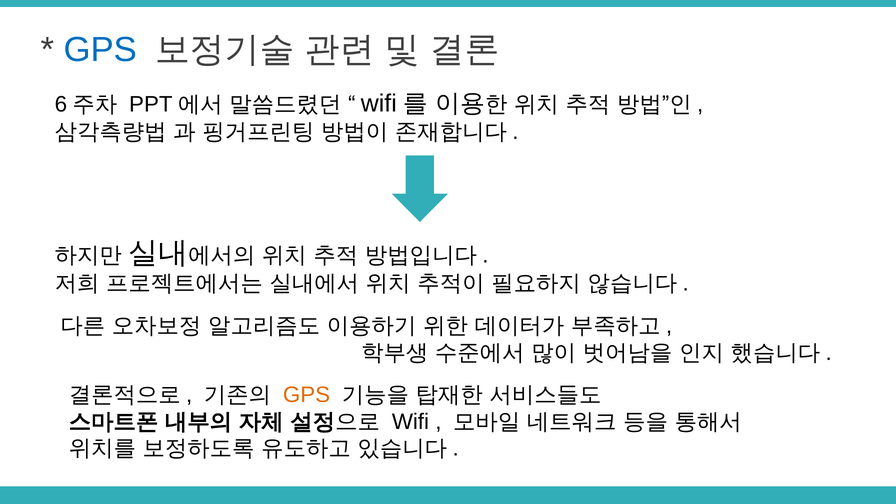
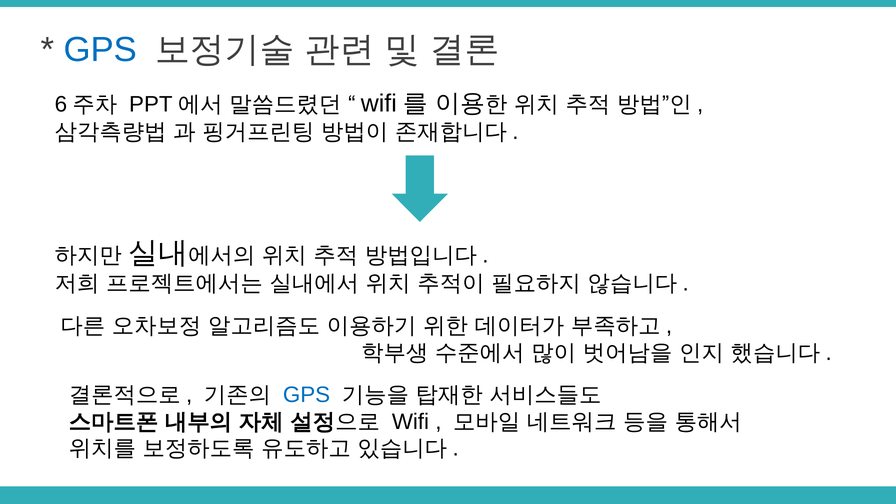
GPS colour: orange -> blue (307, 395)
